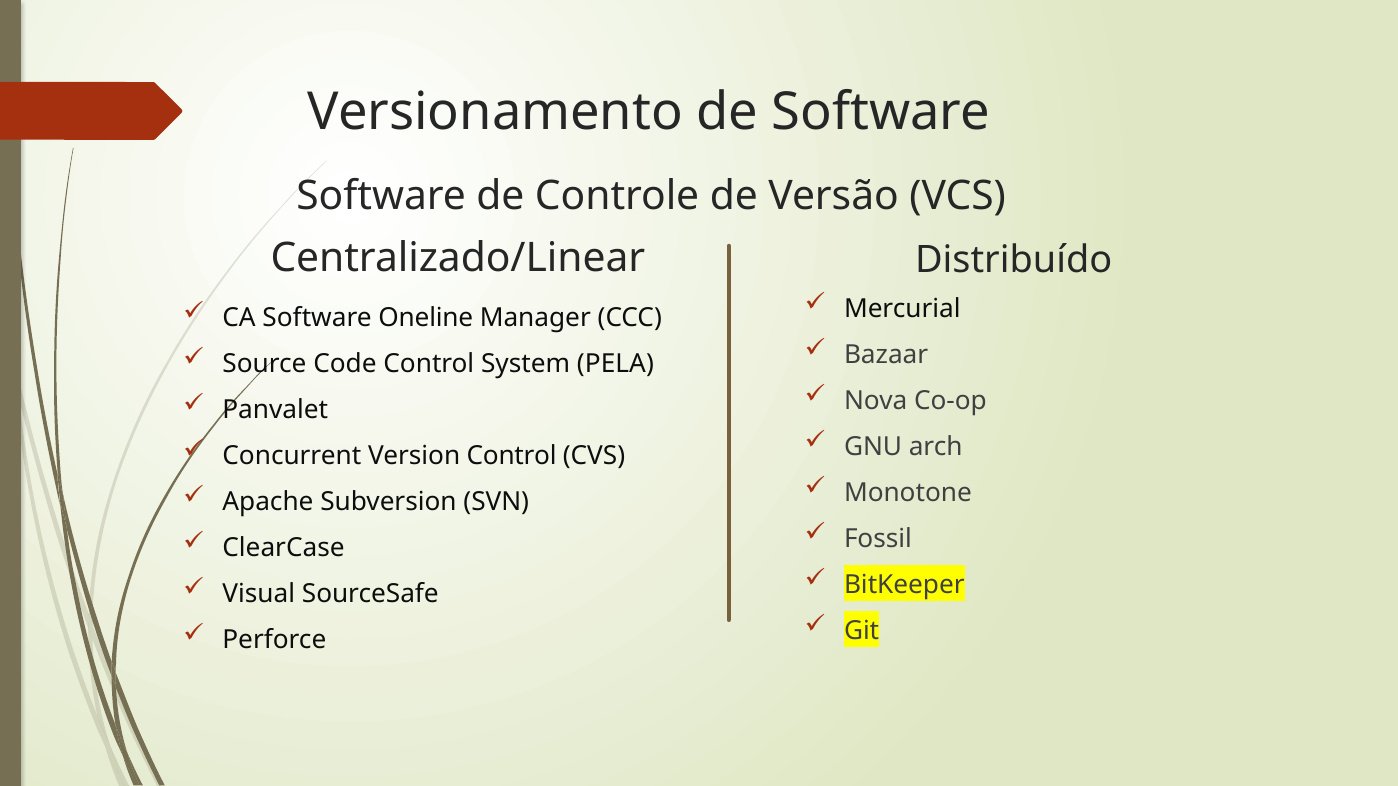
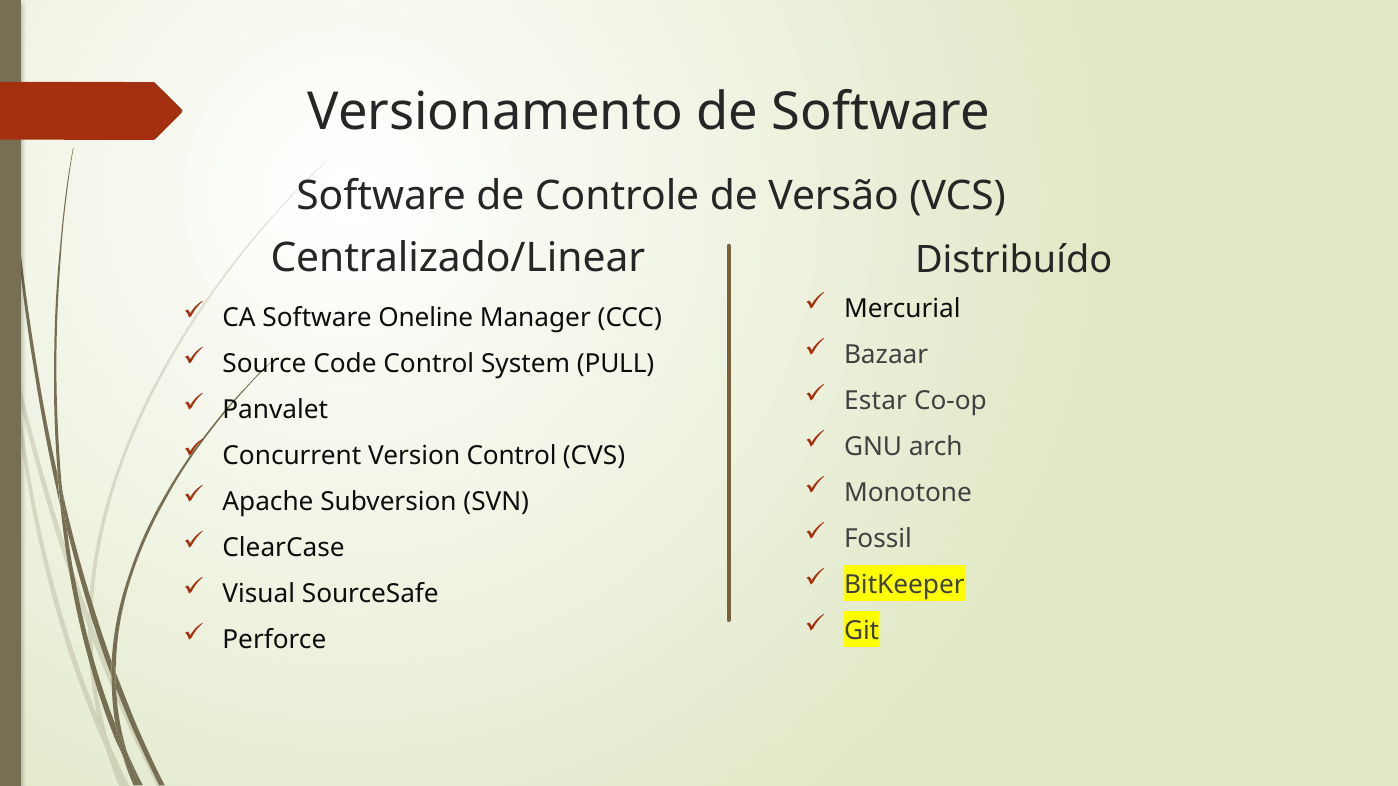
PELA: PELA -> PULL (616, 364)
Nova: Nova -> Estar (876, 401)
